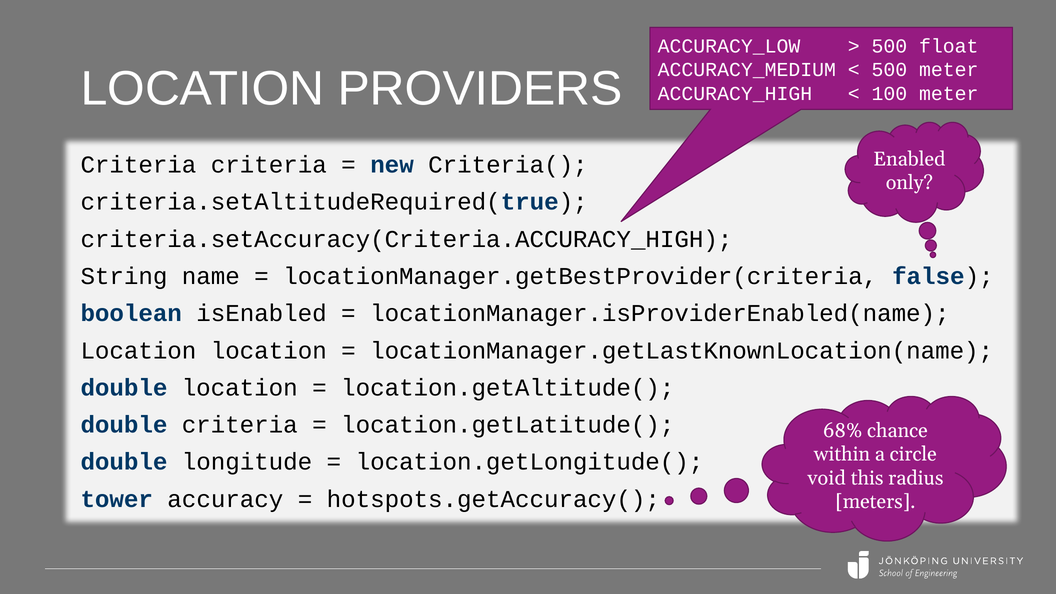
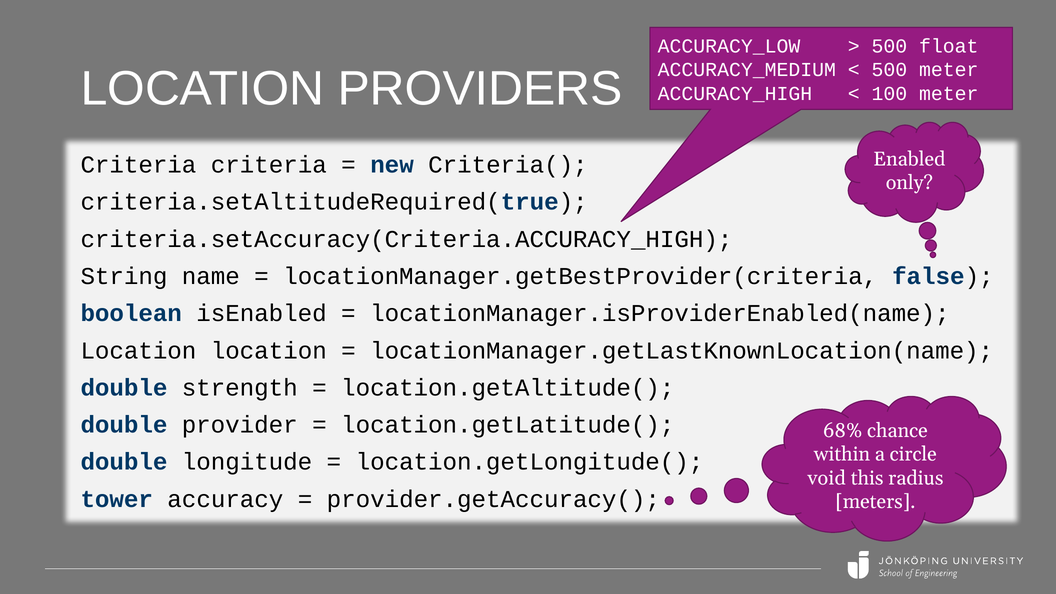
double location: location -> strength (240, 388)
double criteria: criteria -> provider (240, 425)
hotspots.getAccuracy(: hotspots.getAccuracy( -> provider.getAccuracy( (493, 499)
